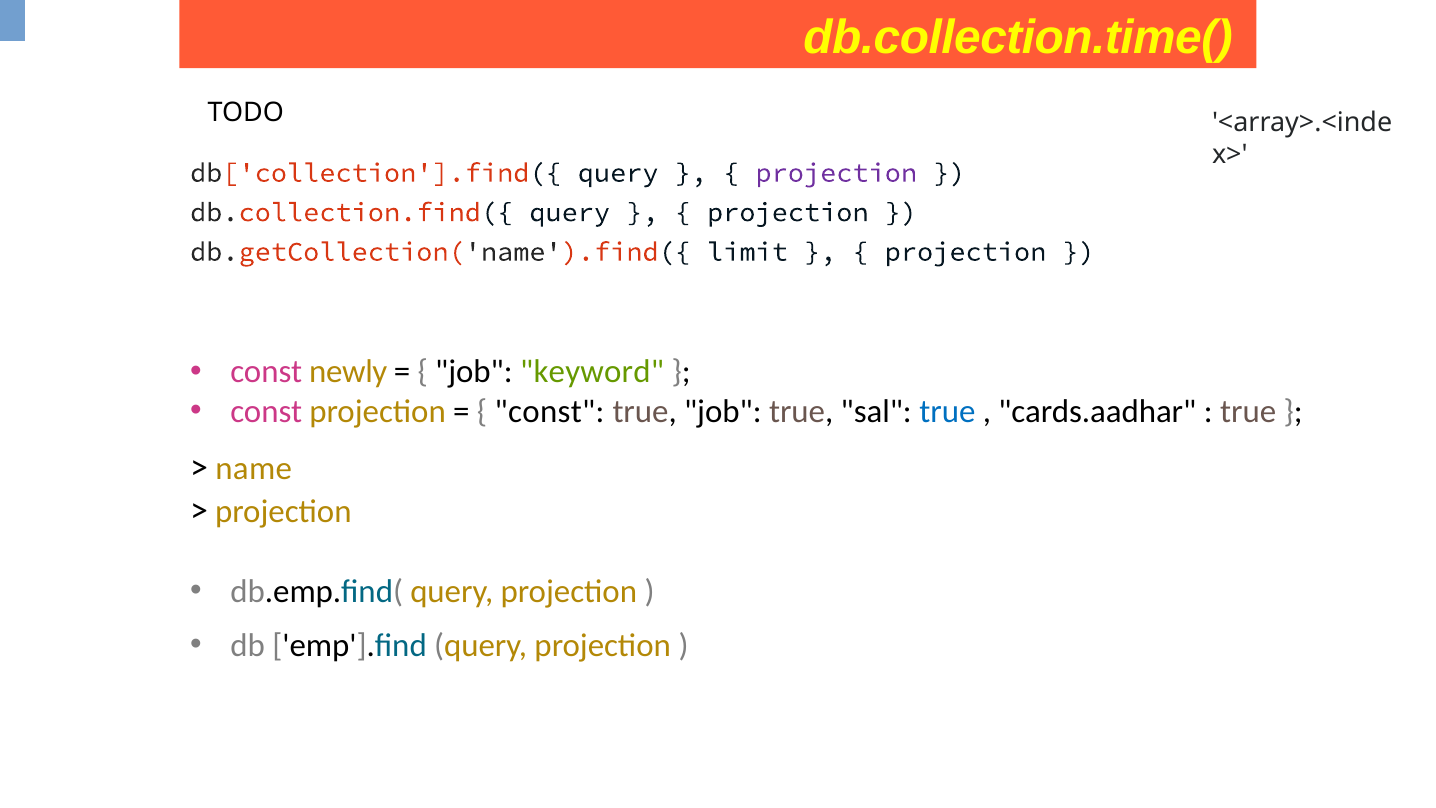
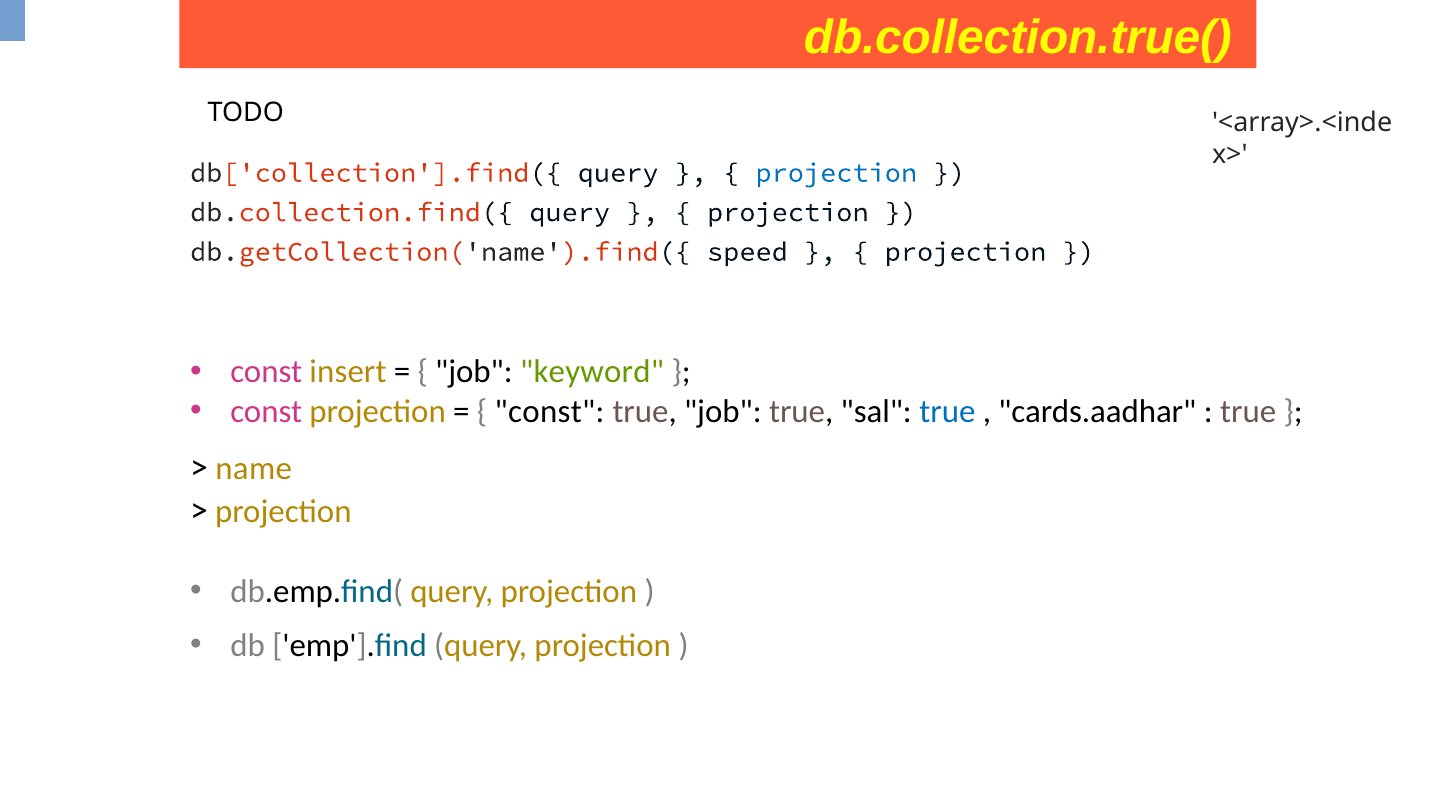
db.collection.time(: db.collection.time( -> db.collection.true( (1018, 37)
projection colour: purple -> blue (836, 173)
limit: limit -> speed (747, 252)
newly: newly -> insert (348, 372)
